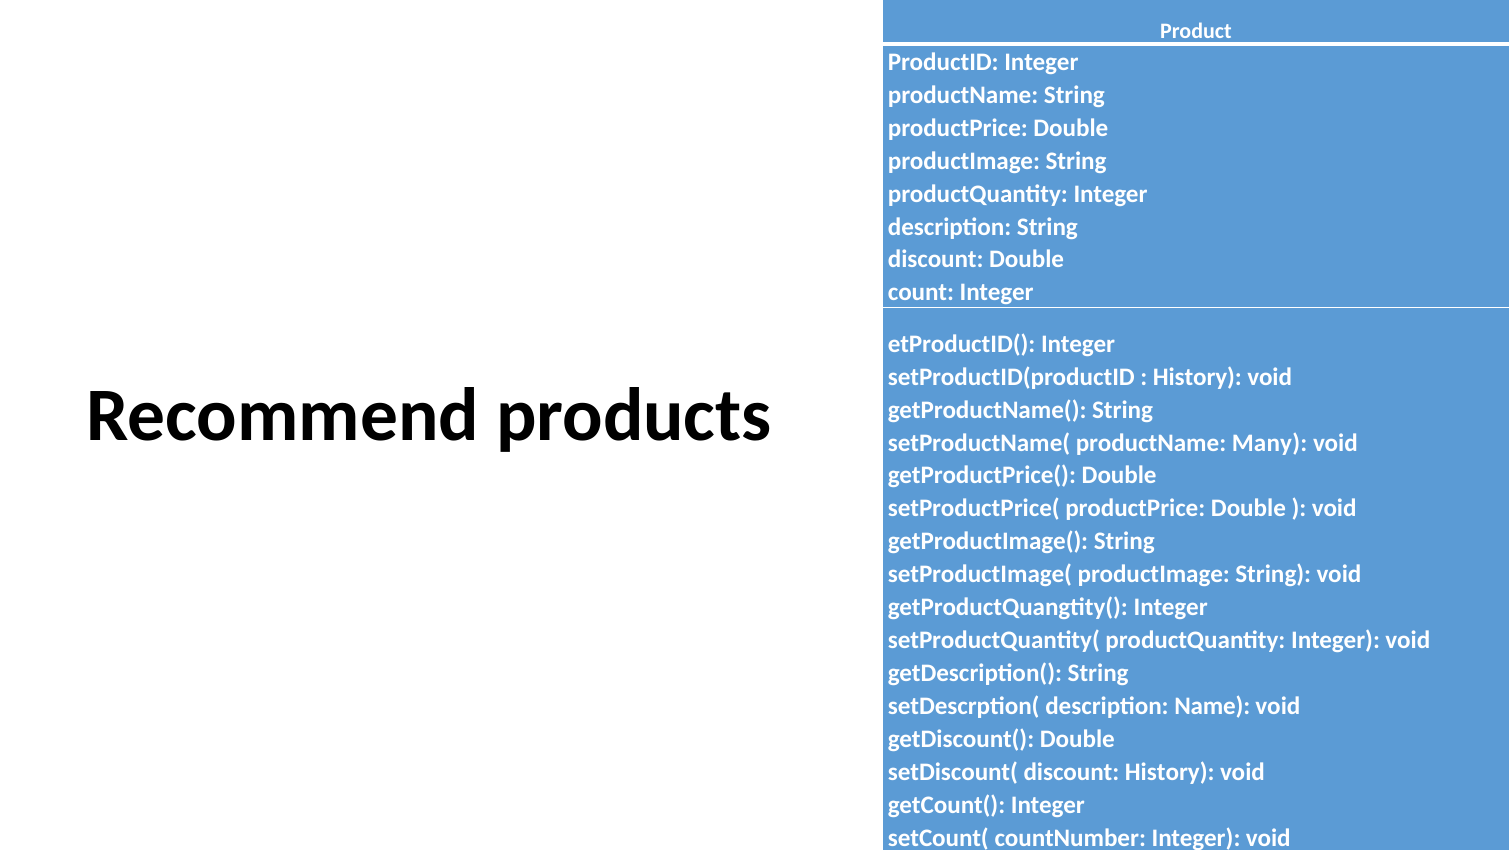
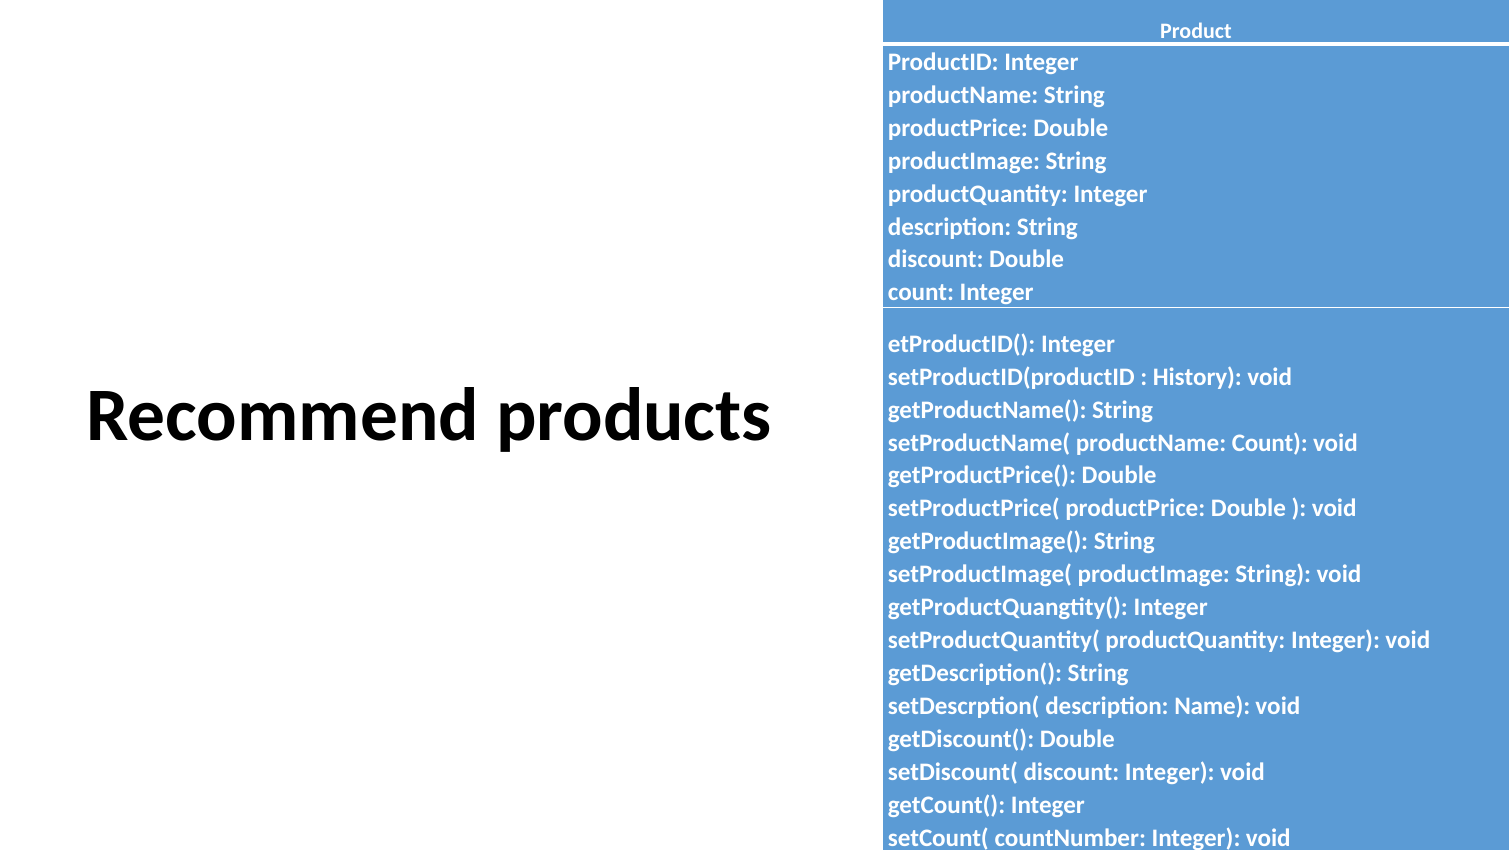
productName Many: Many -> Count (1270, 442)
discount History: History -> Integer (1170, 771)
